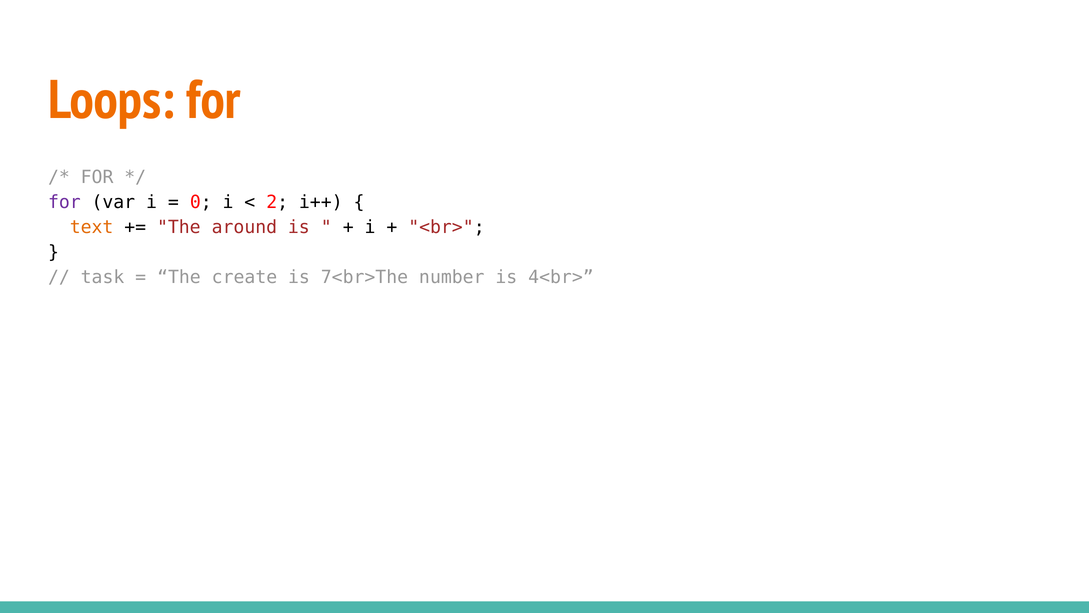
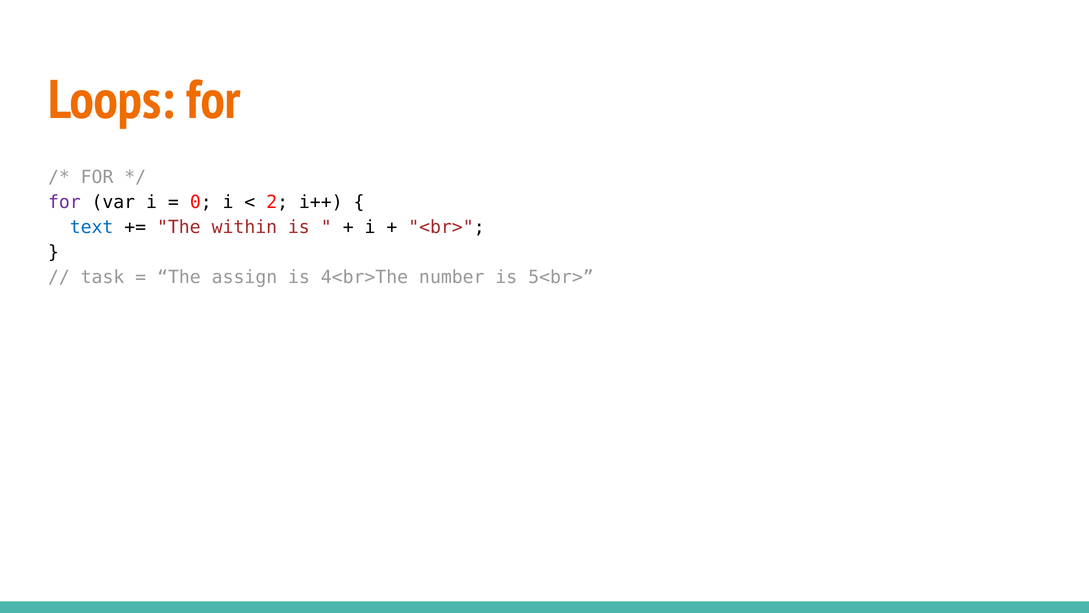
text colour: orange -> blue (92, 227)
around: around -> within (244, 227)
create: create -> assign (244, 277)
7<br>The: 7<br>The -> 4<br>The (364, 277)
4<br>: 4<br> -> 5<br> (561, 277)
